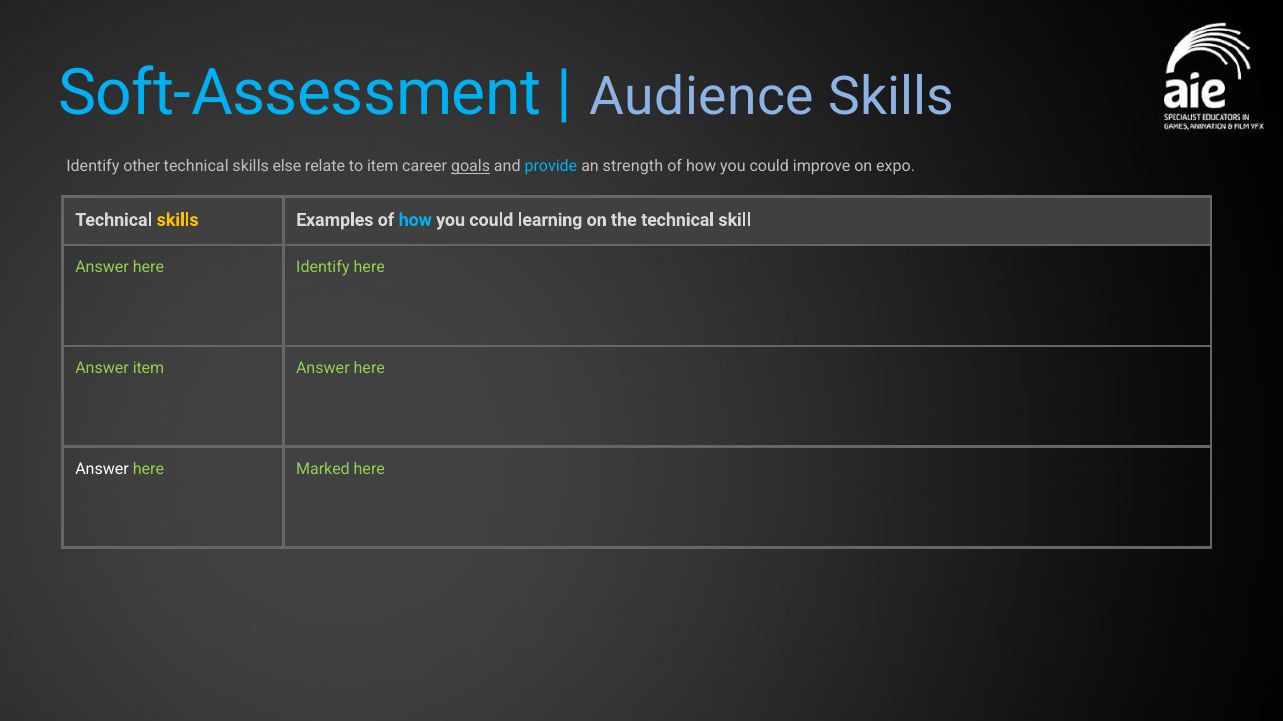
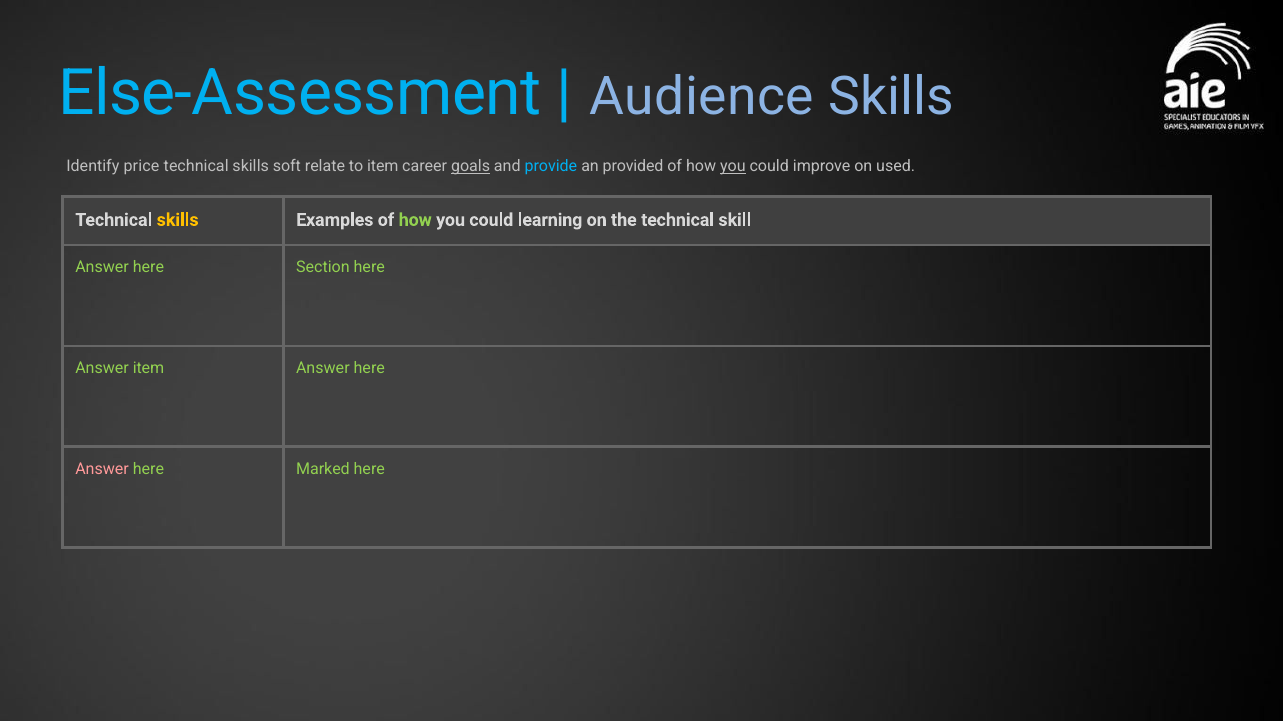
Soft-Assessment: Soft-Assessment -> Else-Assessment (300, 93)
other: other -> price (142, 166)
else: else -> soft (287, 166)
strength: strength -> provided (633, 166)
you underline: none -> present (733, 166)
expo: expo -> used (896, 166)
how colour: light blue -> light green (415, 220)
here Identify: Identify -> Section (323, 268)
Answer colour: white -> pink (102, 470)
